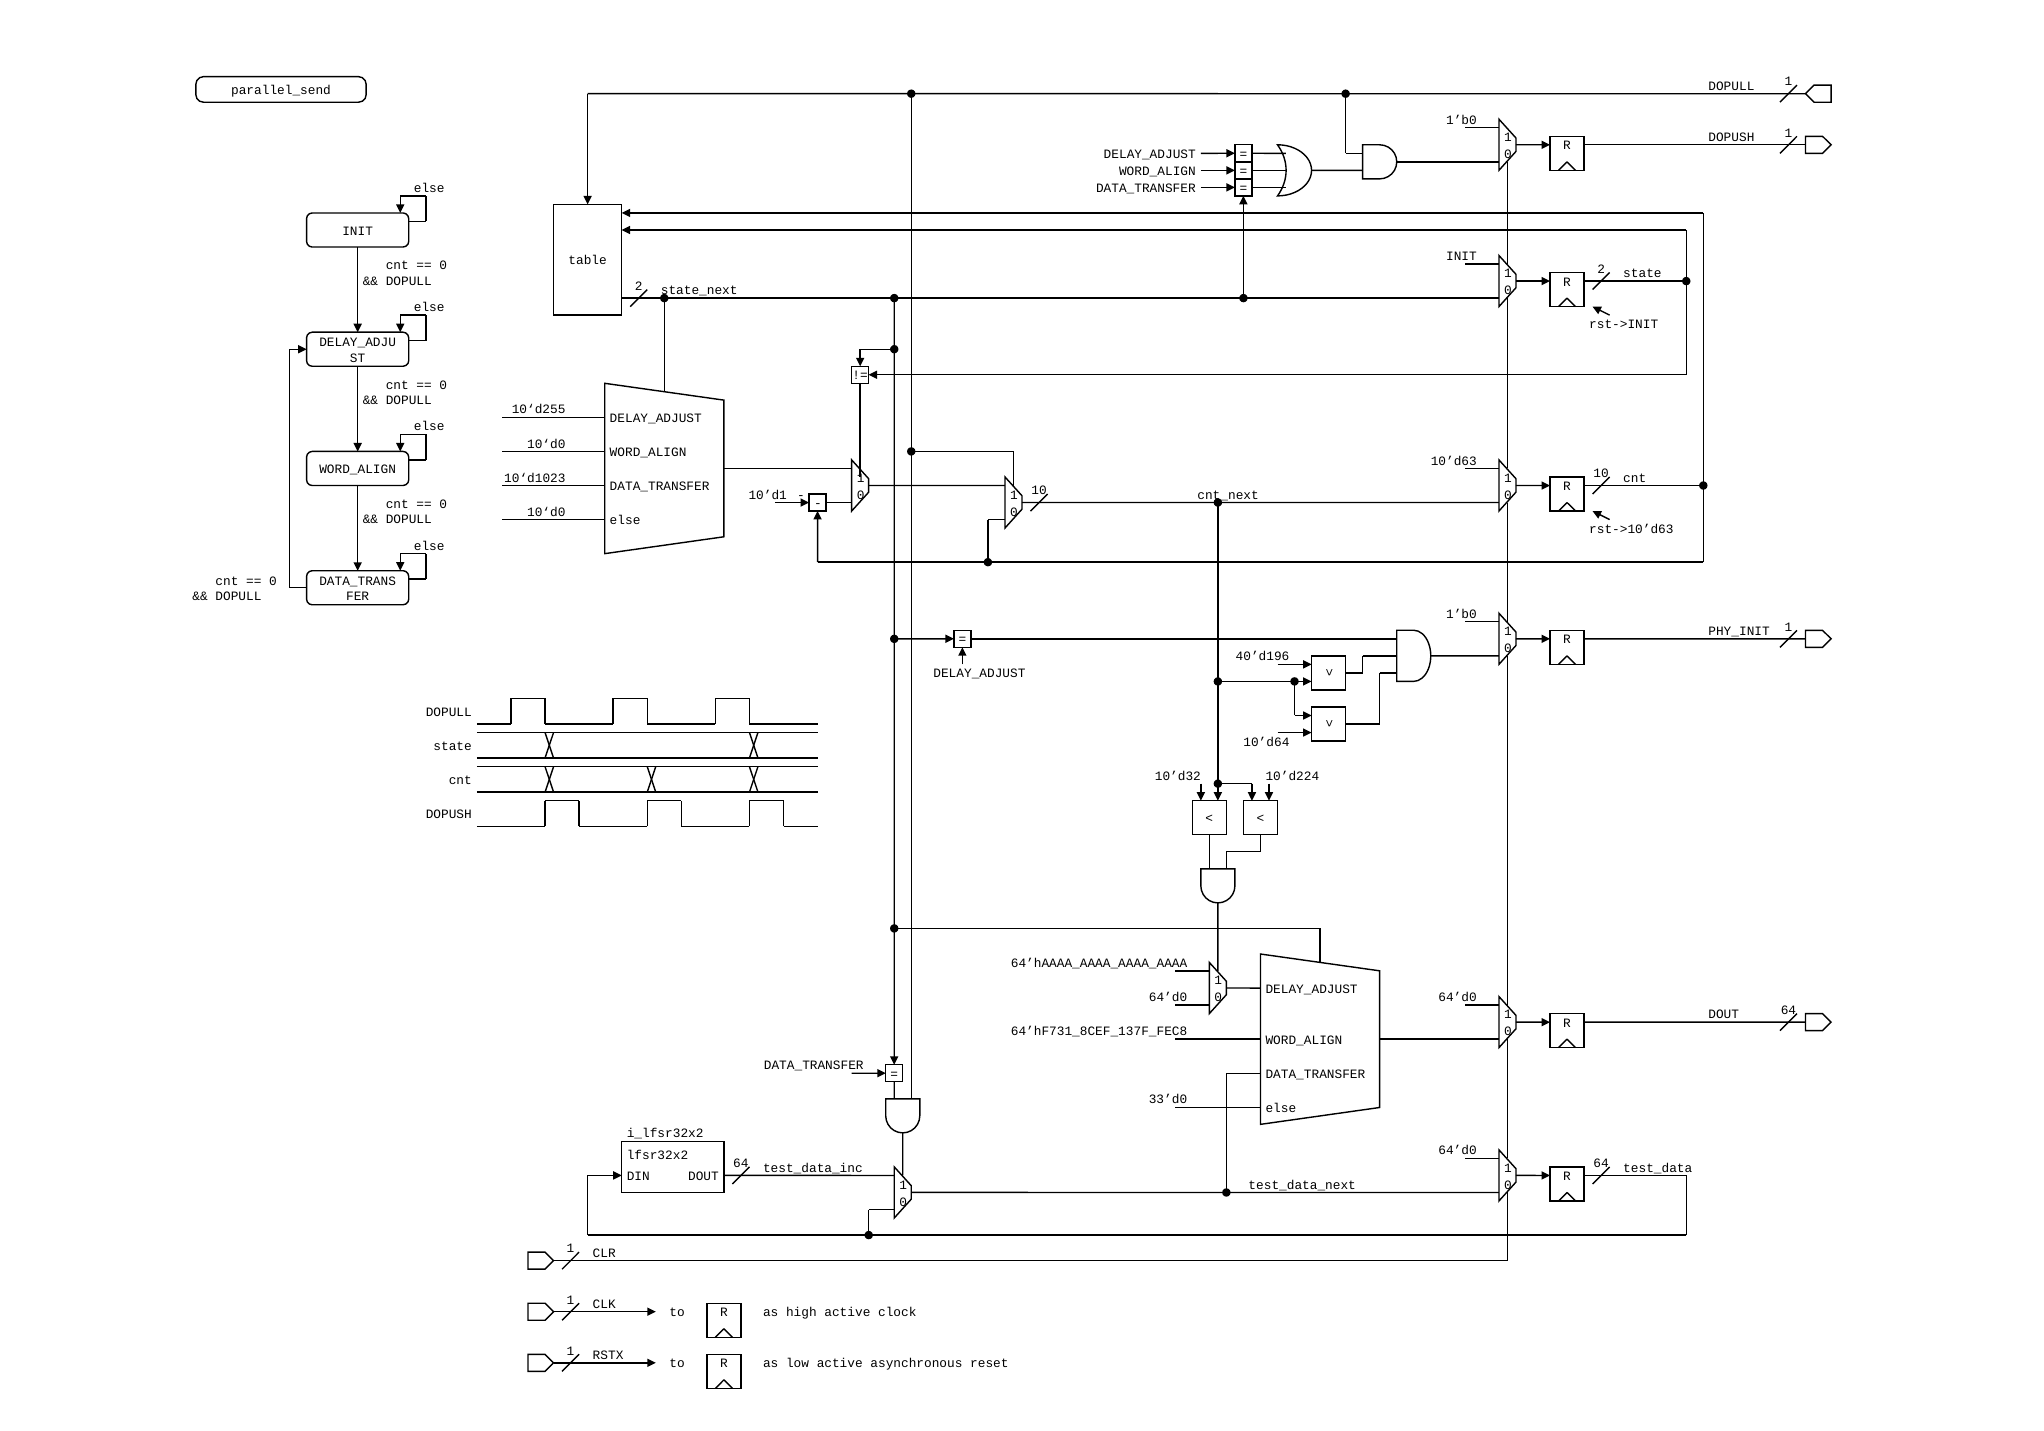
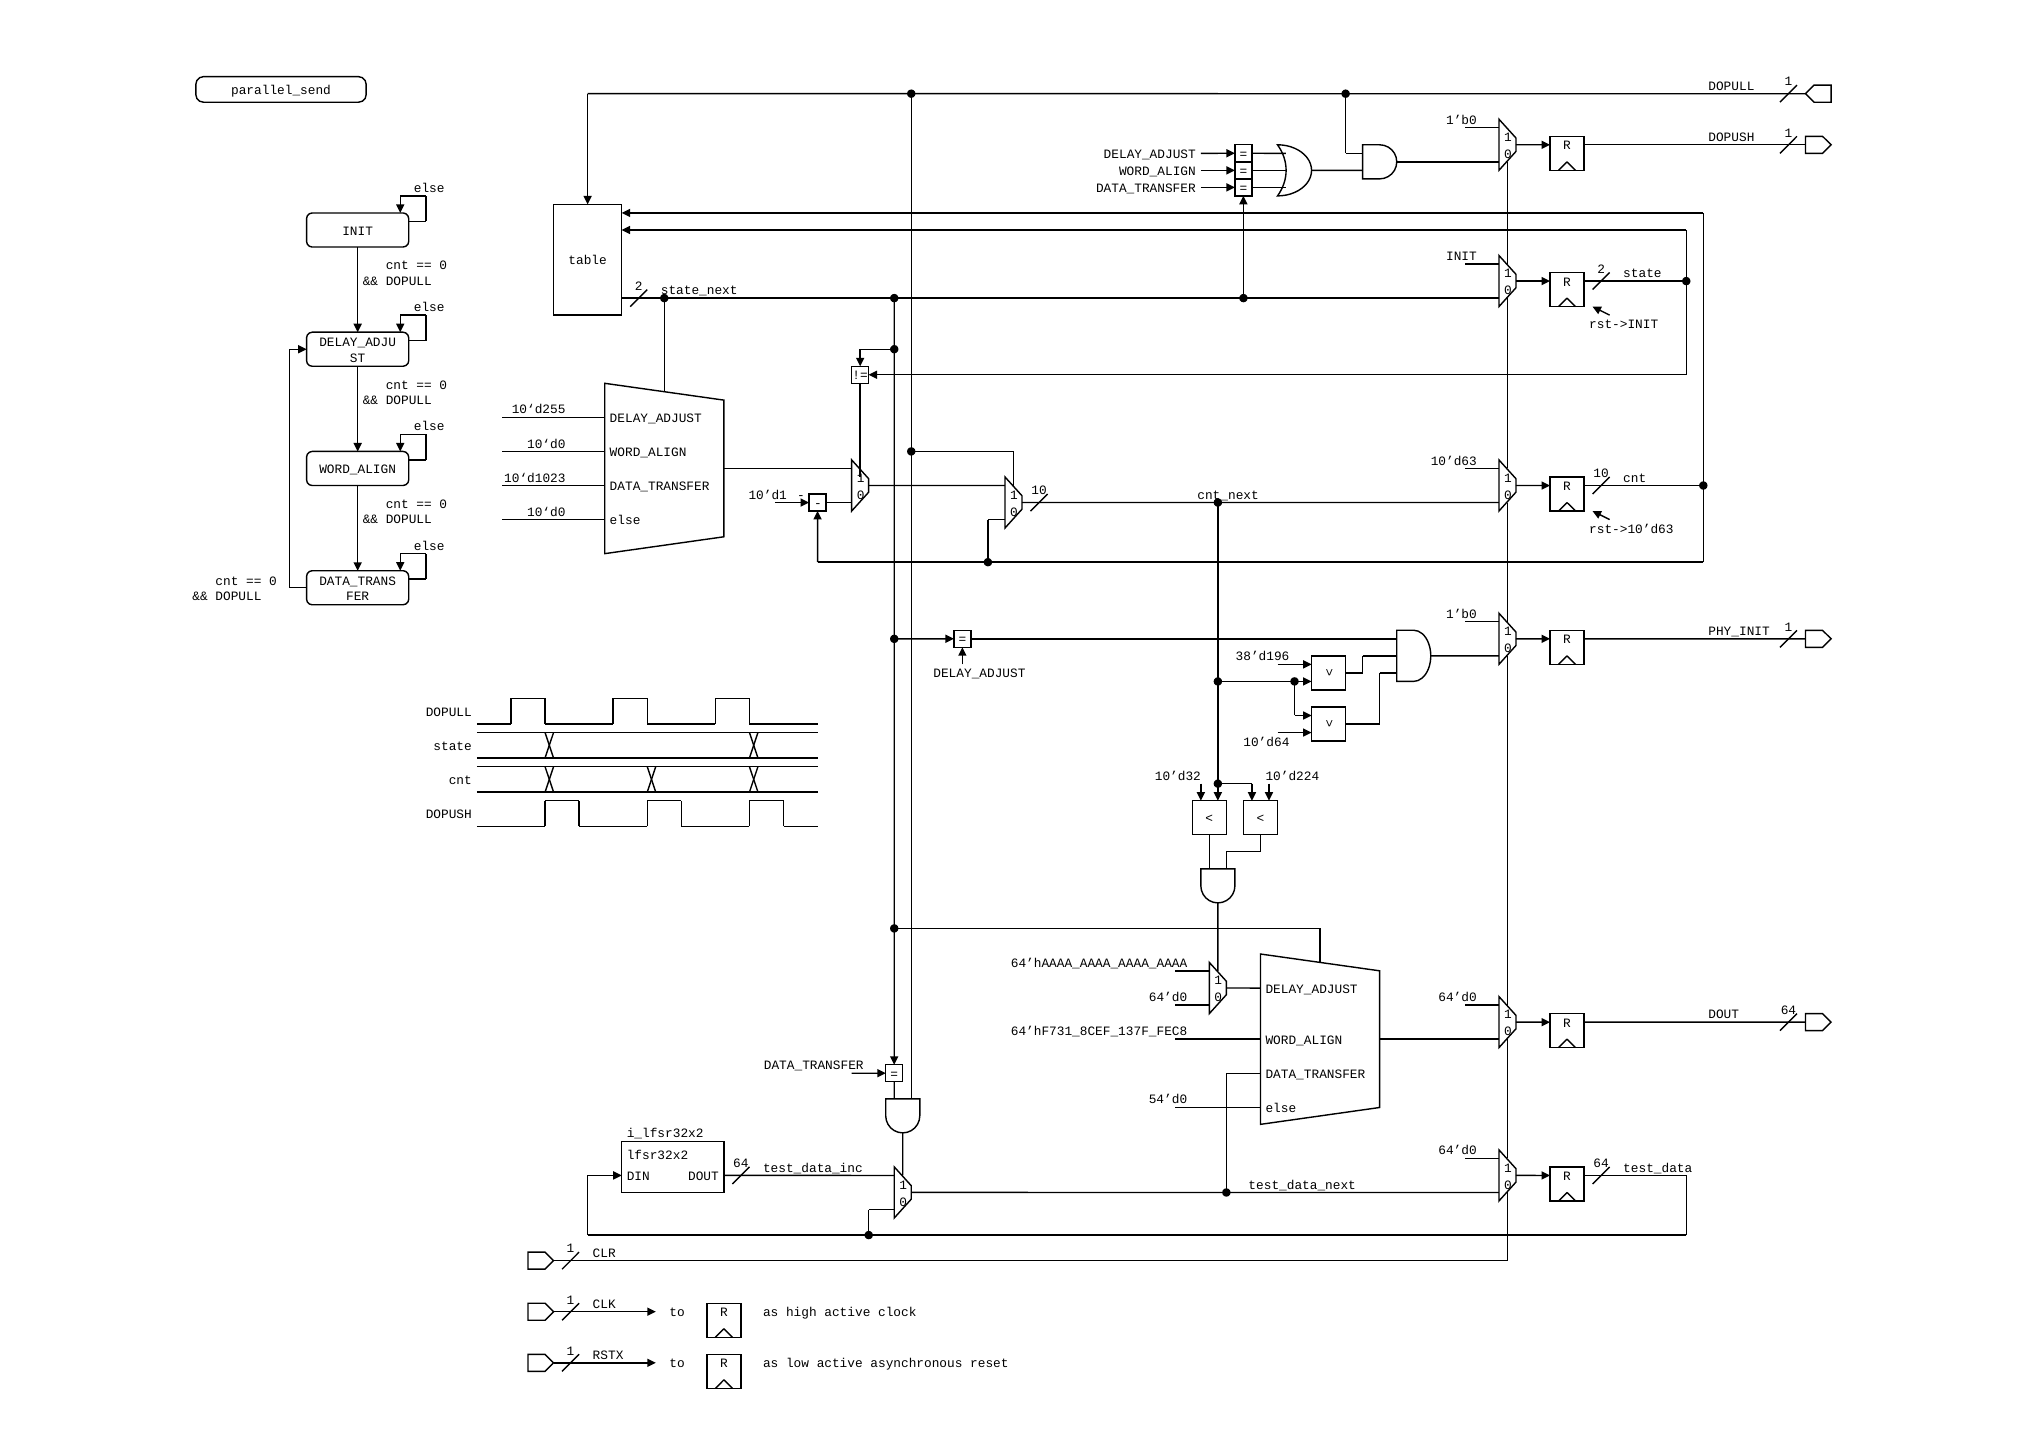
40’d196: 40’d196 -> 38’d196 (1263, 657)
33’d0: 33’d0 -> 54’d0 (1168, 1099)
